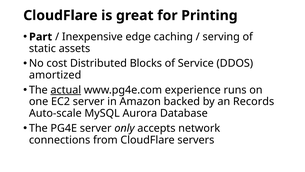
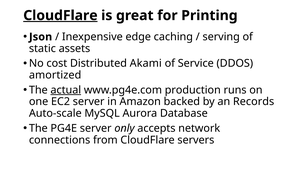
CloudFlare underline: none -> present (60, 15)
Part: Part -> Json (41, 37)
Blocks: Blocks -> Akami (146, 63)
experience: experience -> production (193, 90)
